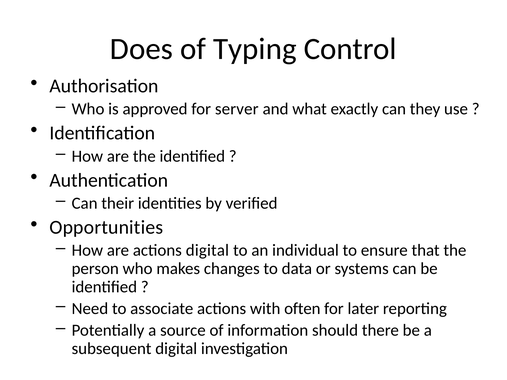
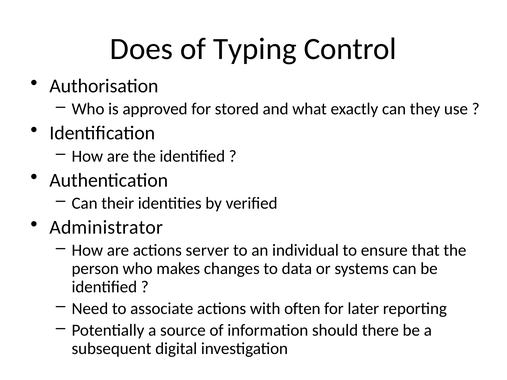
server: server -> stored (237, 109)
Opportunities: Opportunities -> Administrator (106, 228)
actions digital: digital -> server (207, 250)
